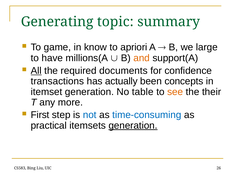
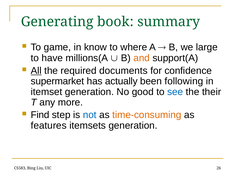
topic: topic -> book (115, 22)
apriori: apriori -> where (134, 47)
transactions: transactions -> supermarket (57, 81)
concepts: concepts -> following (184, 81)
table: table -> good (143, 92)
see colour: orange -> blue (175, 92)
First: First -> Find (40, 115)
time-consuming colour: blue -> orange (147, 115)
practical: practical -> features (49, 126)
generation underline: present -> none (133, 126)
